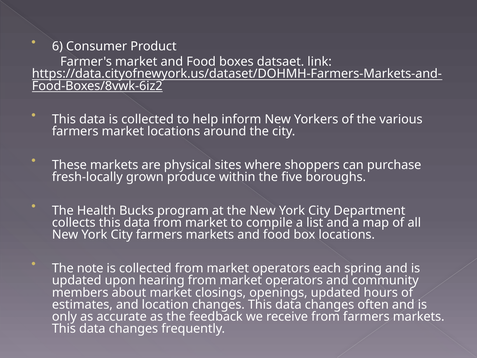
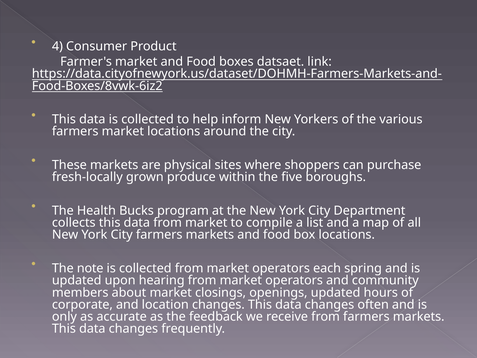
6: 6 -> 4 (57, 46)
estimates: estimates -> corporate (82, 304)
